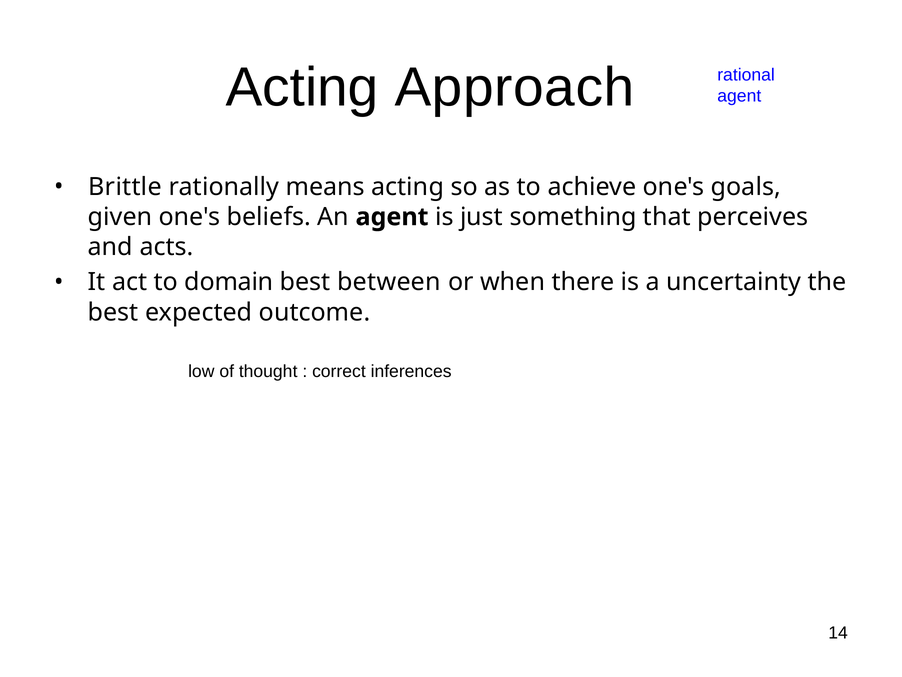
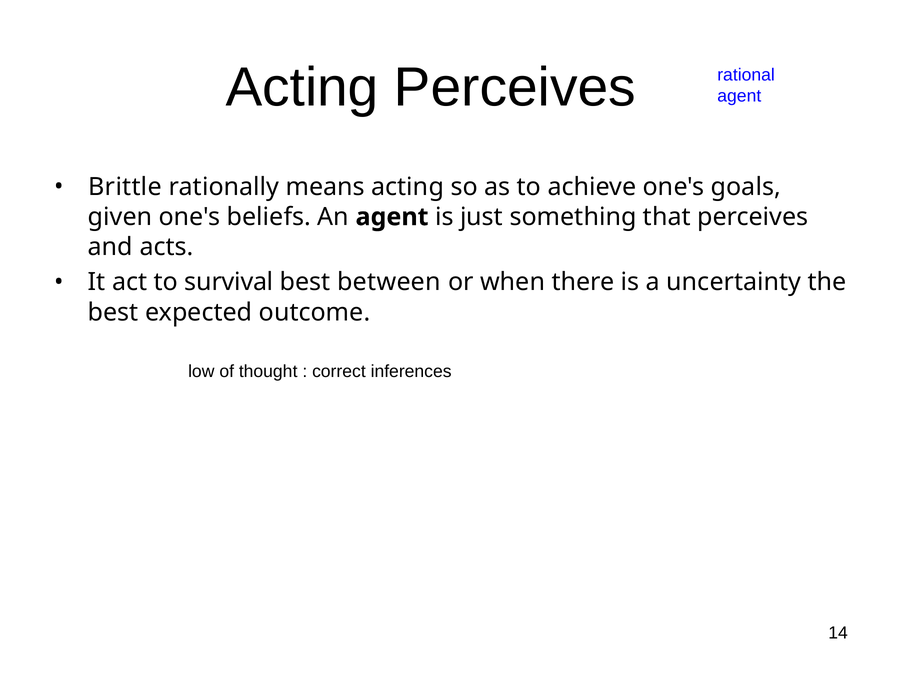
Acting Approach: Approach -> Perceives (515, 87)
domain: domain -> survival (229, 282)
